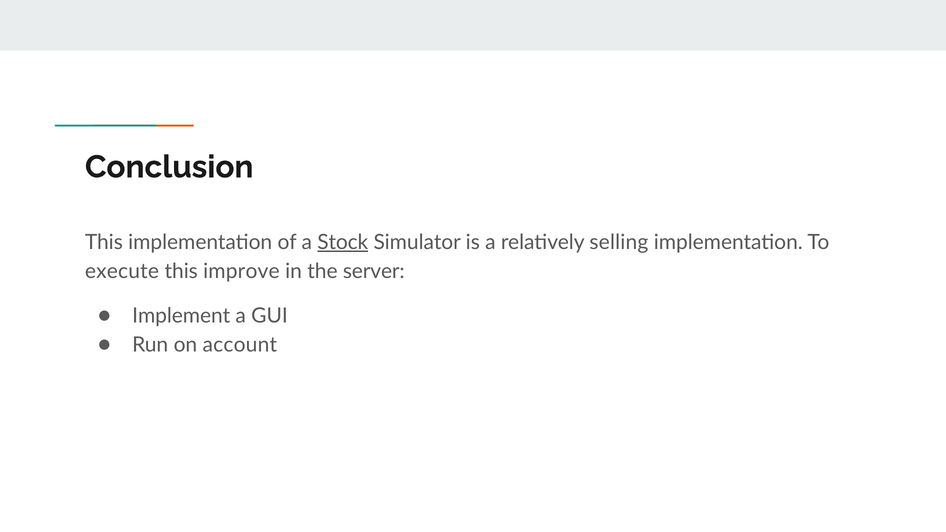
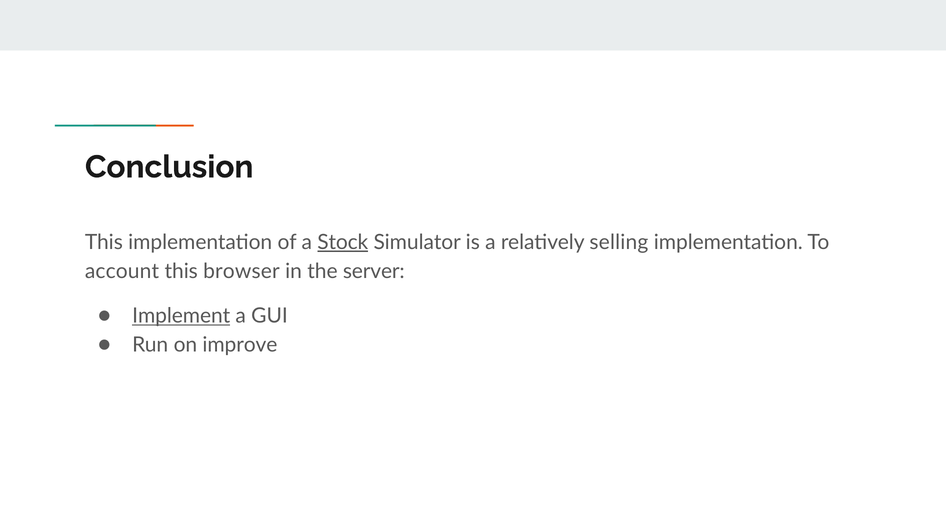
execute: execute -> account (122, 271)
improve: improve -> browser (241, 271)
Implement underline: none -> present (181, 316)
account: account -> improve (240, 345)
